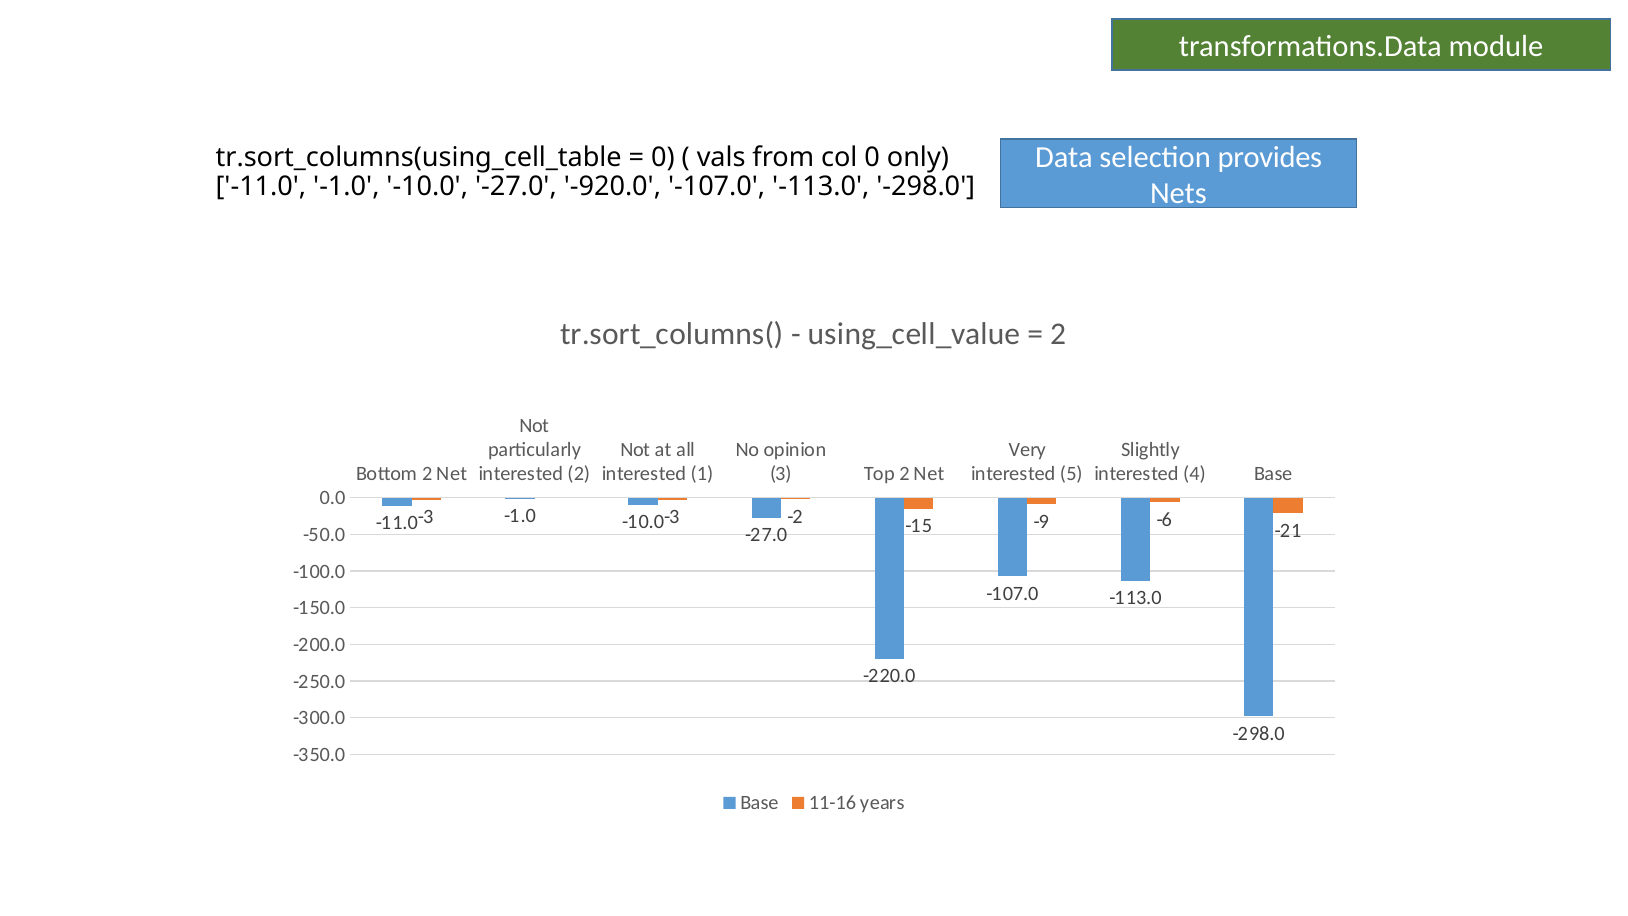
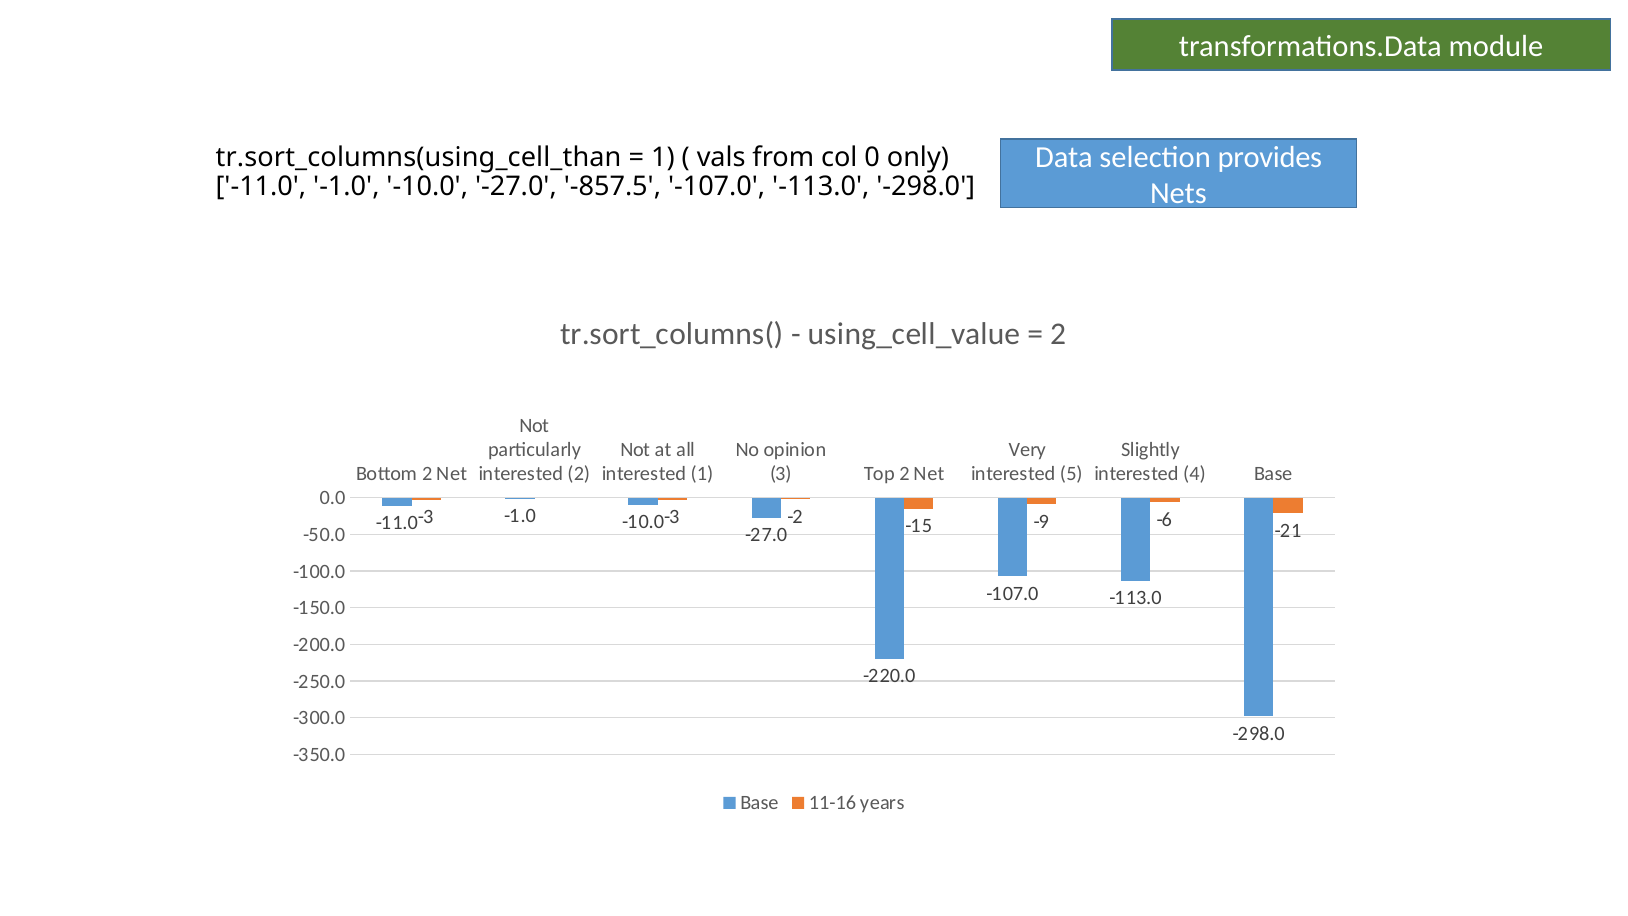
tr.sort_columns(using_cell_table: tr.sort_columns(using_cell_table -> tr.sort_columns(using_cell_than (419, 158)
0: 0 -> 1 (663, 158)
-920.0: -920.0 -> -857.5 (612, 187)
